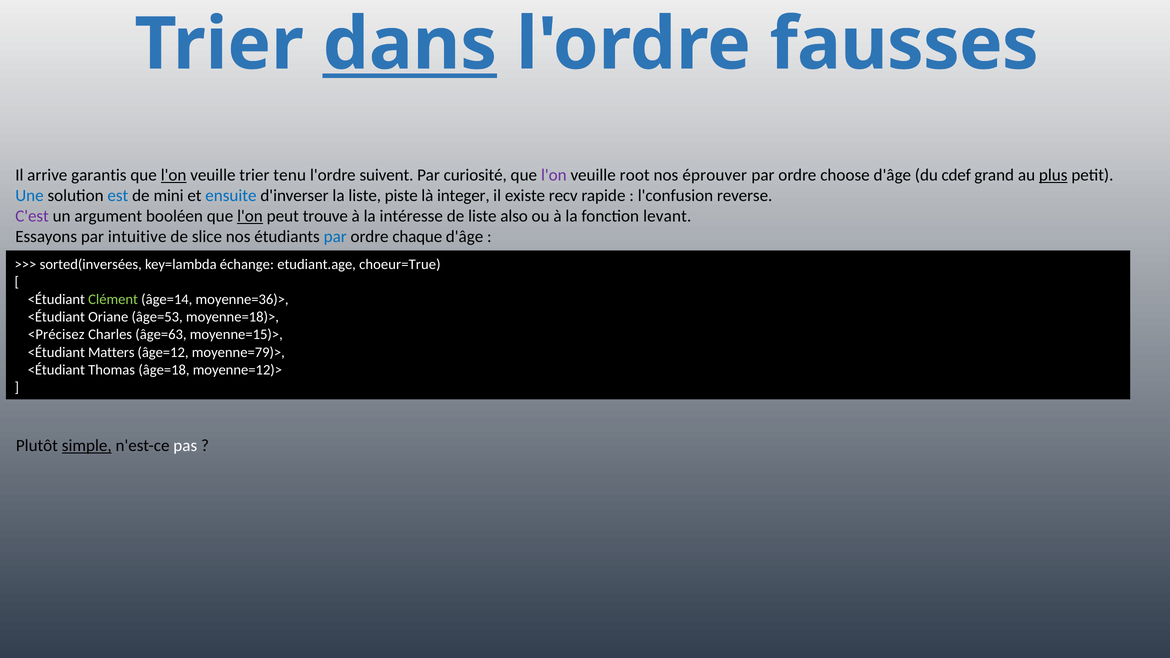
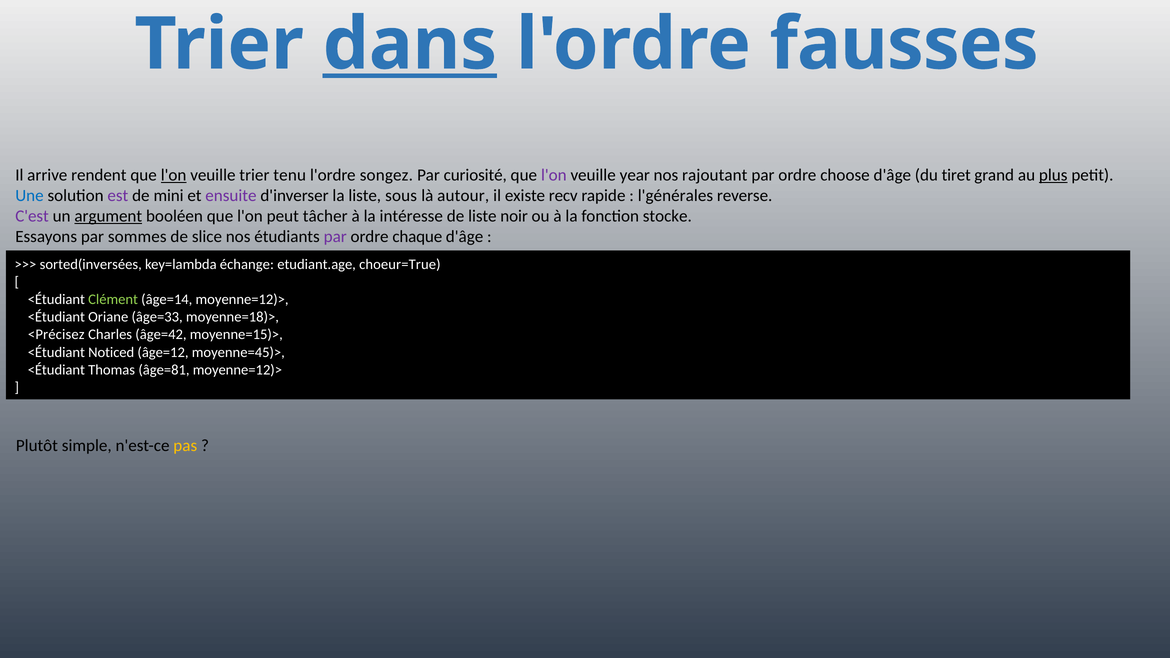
garantis: garantis -> rendent (99, 175)
suivent: suivent -> songez (386, 175)
root: root -> year (635, 175)
éprouver: éprouver -> rajoutant (715, 175)
cdef: cdef -> tiret (956, 175)
est colour: blue -> purple (118, 196)
ensuite colour: blue -> purple (231, 196)
piste: piste -> sous (401, 196)
integer: integer -> autour (463, 196)
l'confusion: l'confusion -> l'générales (675, 196)
argument underline: none -> present (108, 216)
l'on underline: present -> none (250, 216)
trouve: trouve -> tâcher (325, 216)
also: also -> noir (514, 216)
levant: levant -> stocke (667, 216)
intuitive: intuitive -> sommes (137, 237)
par colour: blue -> purple (335, 237)
âge=14 moyenne=36)>: moyenne=36)> -> moyenne=12)> (242, 300)
âge=53: âge=53 -> âge=33 (157, 317)
âge=63: âge=63 -> âge=42 (161, 335)
Matters: Matters -> Noticed (111, 352)
moyenne=79)>: moyenne=79)> -> moyenne=45)> (238, 352)
âge=18: âge=18 -> âge=81 (164, 370)
simple underline: present -> none (87, 446)
pas colour: white -> yellow (185, 446)
